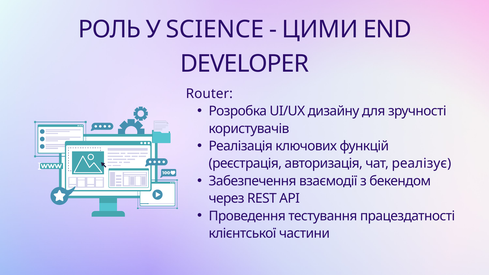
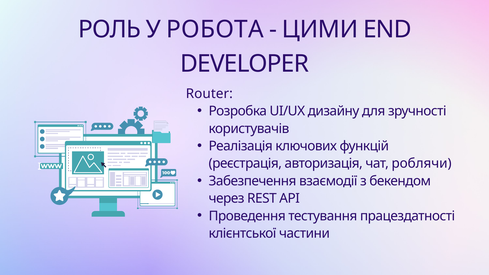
SCIENCE: SCIENCE -> РОБОТА (215, 30)
реалізує: реалізує -> роблячи (422, 164)
